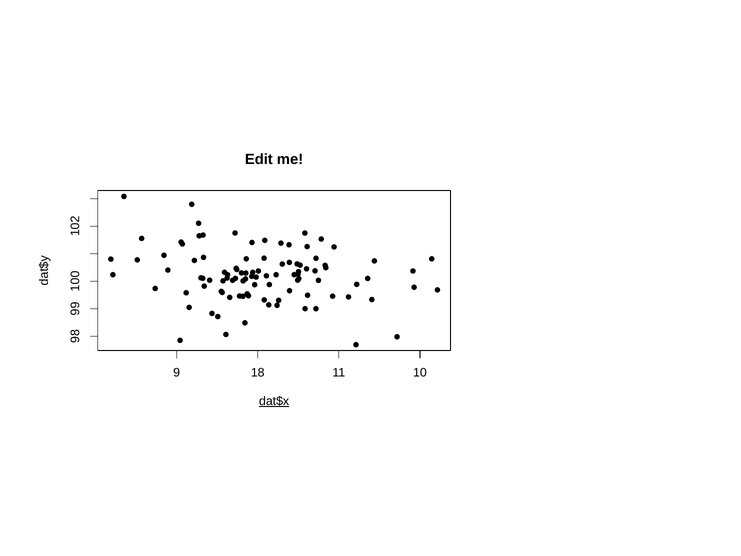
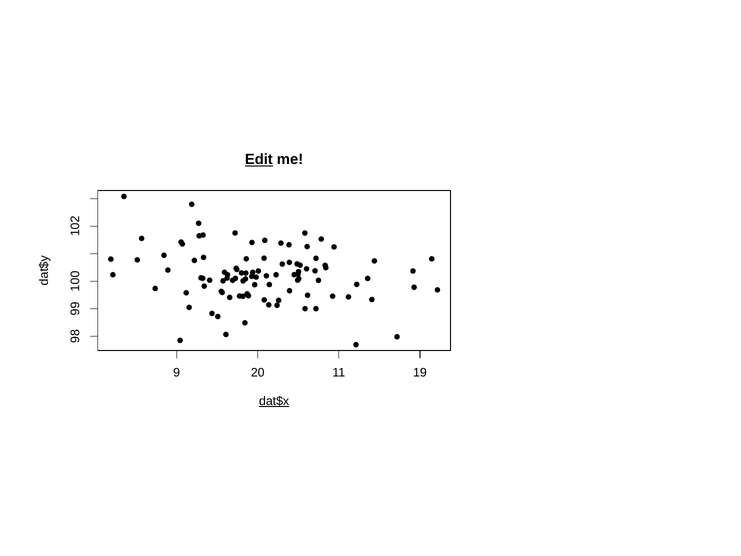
Edit underline: none -> present (259, 160)
18: 18 -> 20 (258, 372)
10: 10 -> 19 (420, 372)
